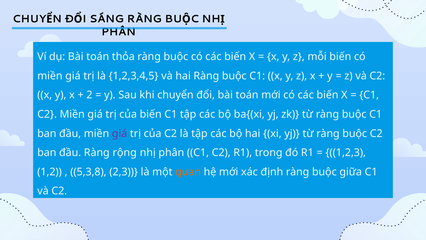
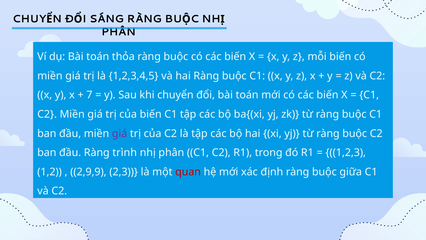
2: 2 -> 7 (89, 95)
rộng: rộng -> trình (125, 152)
5,3,8: 5,3,8 -> 2,9,9 (88, 172)
quan colour: orange -> red (188, 172)
